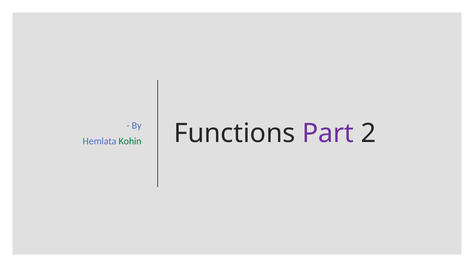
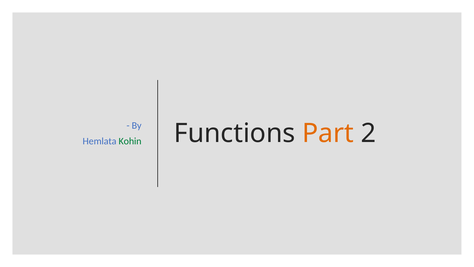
Part colour: purple -> orange (328, 133)
